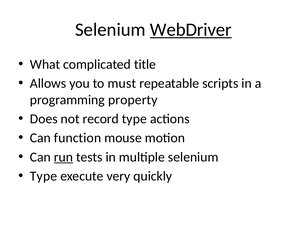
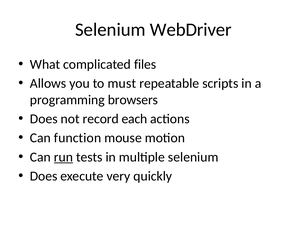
WebDriver underline: present -> none (191, 30)
title: title -> files (145, 64)
property: property -> browsers (133, 100)
record type: type -> each (134, 119)
Type: Type -> Does (44, 176)
